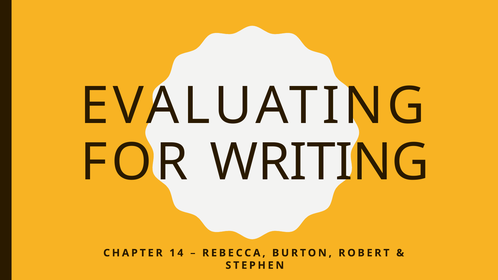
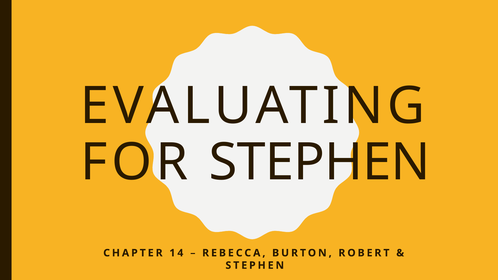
FOR WRITING: WRITING -> STEPHEN (320, 162)
